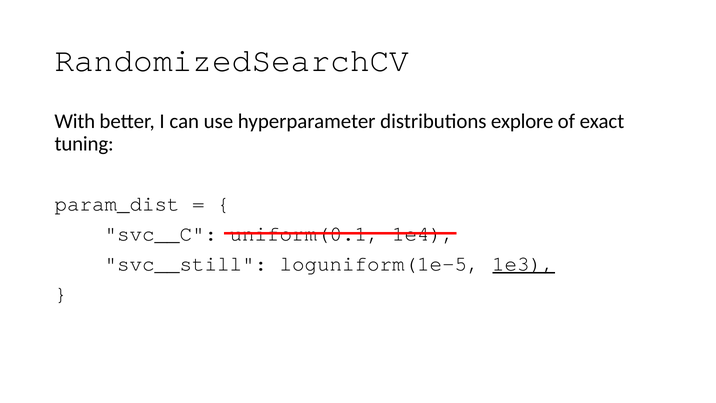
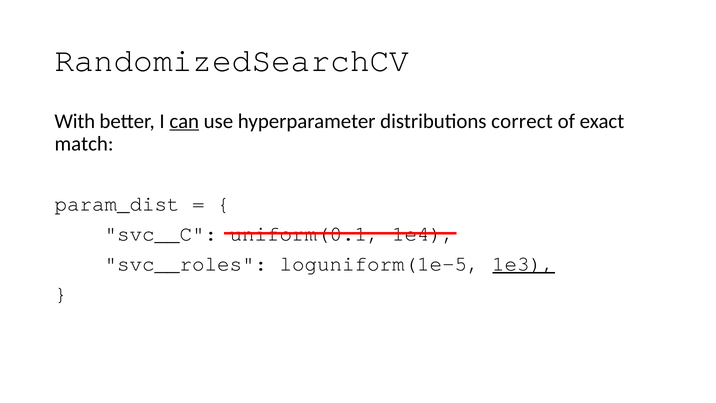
can underline: none -> present (184, 121)
explore: explore -> correct (522, 121)
tuning: tuning -> match (84, 144)
svc__still: svc__still -> svc__roles (186, 264)
